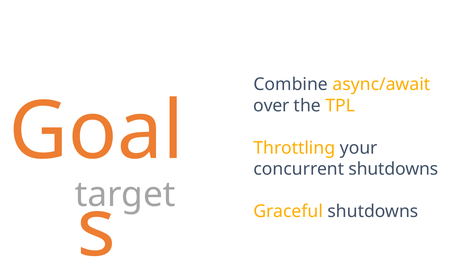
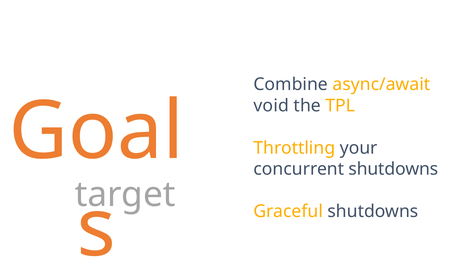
over: over -> void (271, 106)
